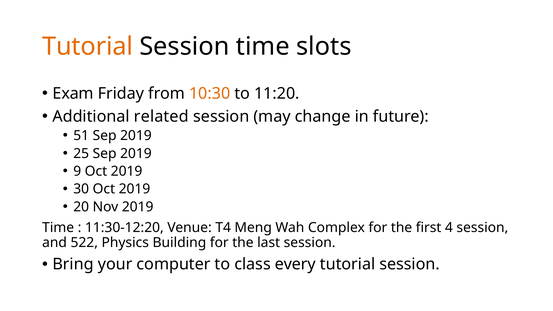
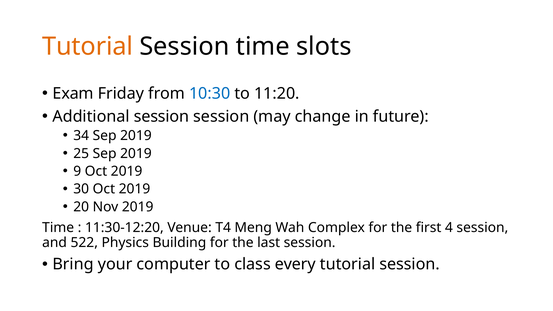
10:30 colour: orange -> blue (210, 93)
Additional related: related -> session (162, 117)
51: 51 -> 34 (81, 136)
